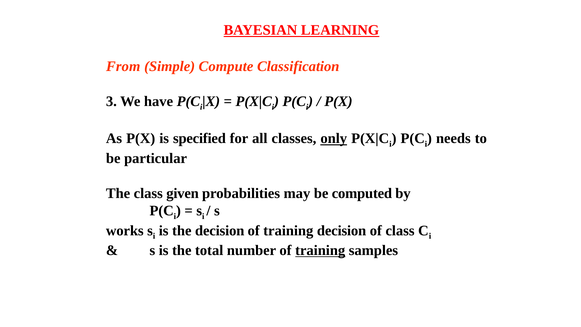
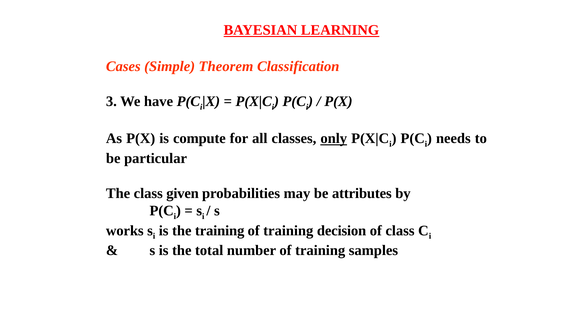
From: From -> Cases (123, 66)
Compute: Compute -> Theorem (226, 66)
specified: specified -> compute (199, 138)
computed: computed -> attributes (362, 193)
the decision: decision -> training (220, 230)
training underline: present -> none (320, 250)
